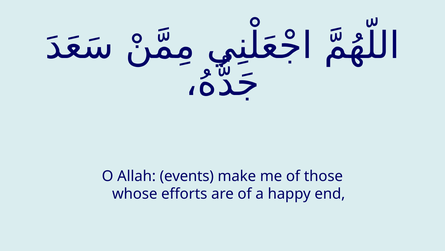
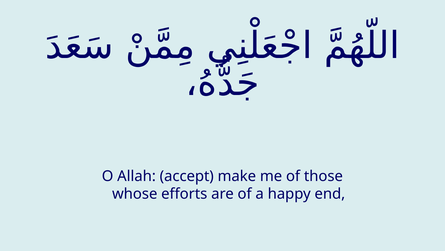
events: events -> accept (187, 176)
